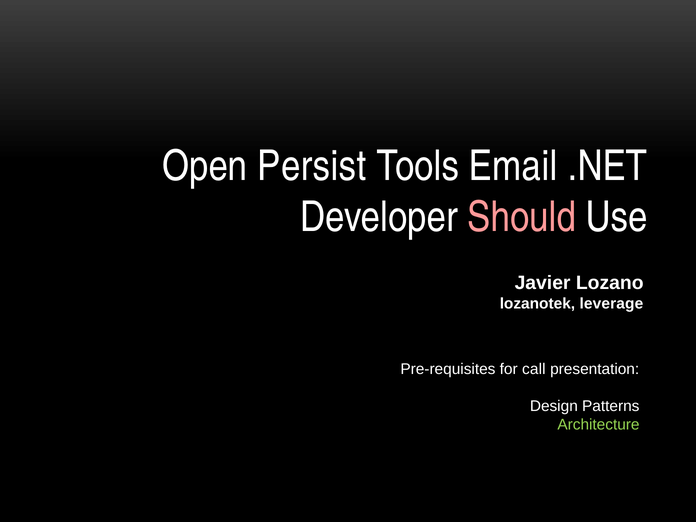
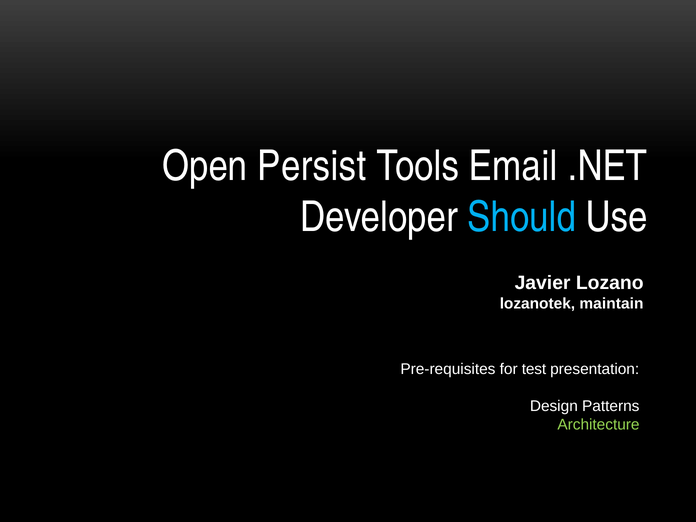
Should colour: pink -> light blue (522, 217)
leverage: leverage -> maintain (611, 304)
call: call -> test (534, 369)
